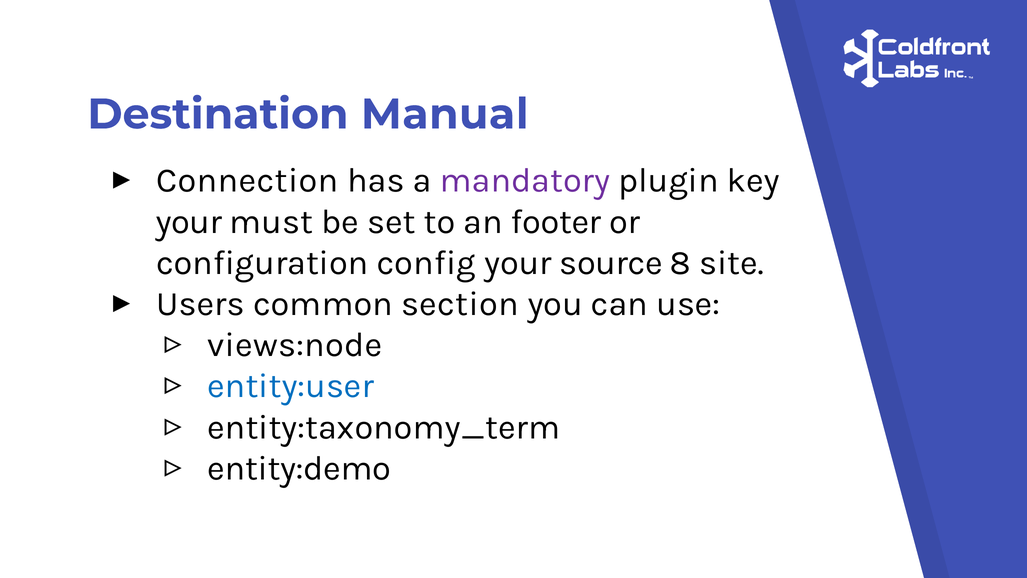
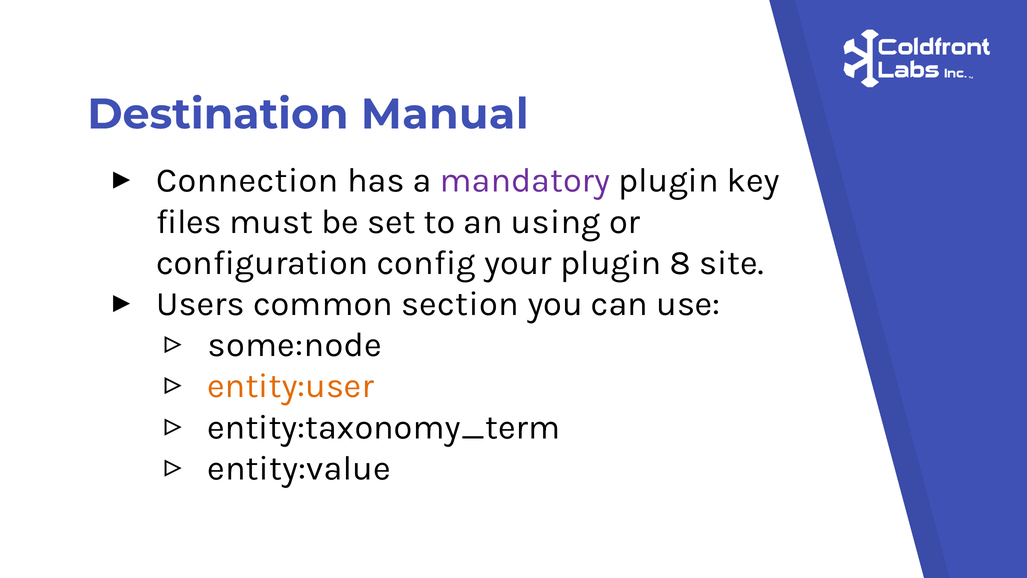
your: your -> files (189, 222)
footer: footer -> using (556, 222)
your source: source -> plugin (611, 263)
views:node: views:node -> some:node (295, 345)
entity:user colour: blue -> orange (291, 386)
entity:demo: entity:demo -> entity:value (299, 468)
